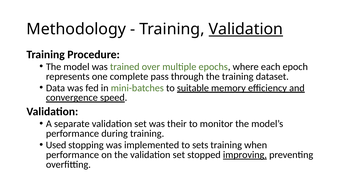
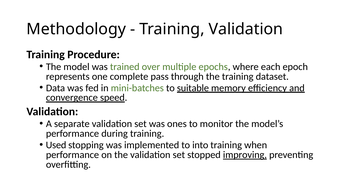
Validation underline: present -> none (246, 29)
their: their -> ones (177, 124)
sets: sets -> into (200, 145)
